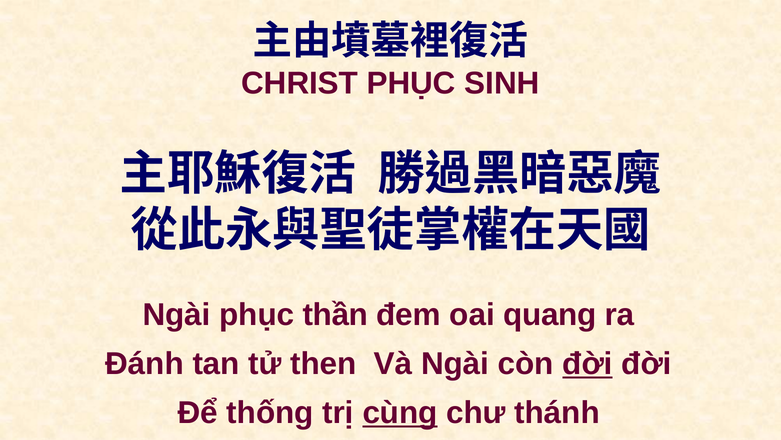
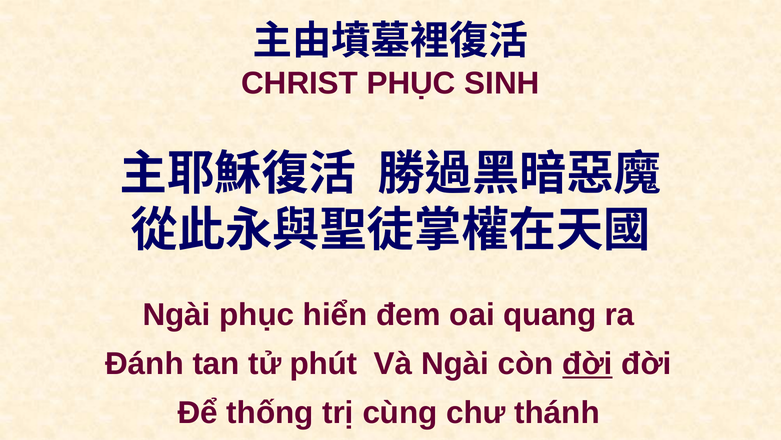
thần: thần -> hiển (335, 315)
then: then -> phút (324, 363)
cùng underline: present -> none (400, 412)
